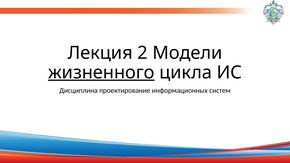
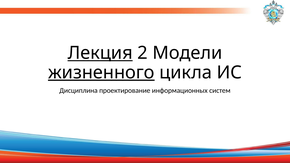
Лекция underline: none -> present (100, 53)
